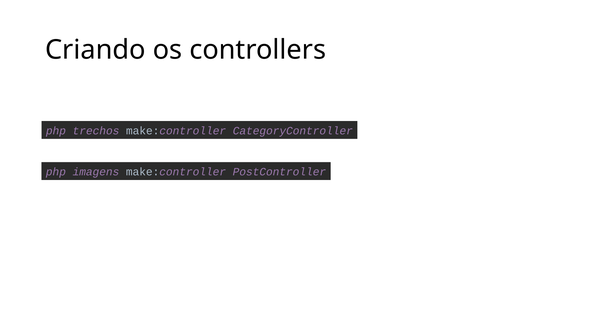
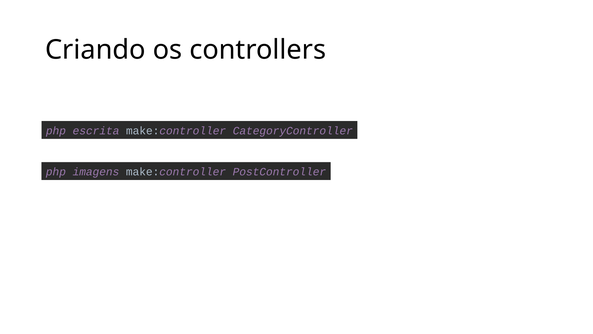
trechos: trechos -> escrita (96, 131)
